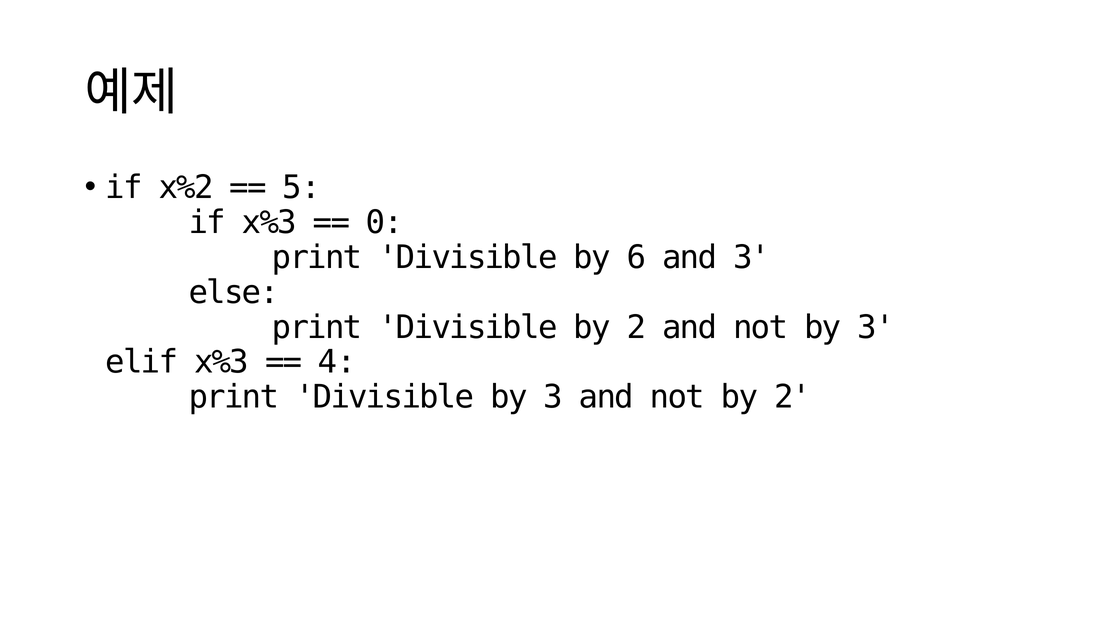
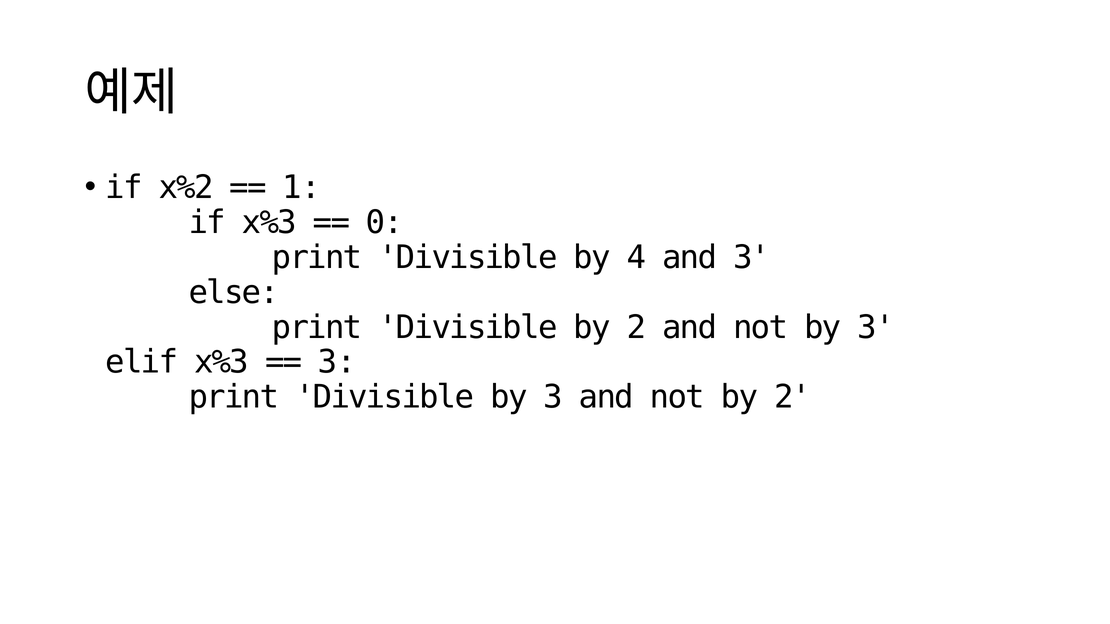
5: 5 -> 1 (302, 188)
6: 6 -> 4 (636, 258)
4: 4 -> 3 (337, 363)
